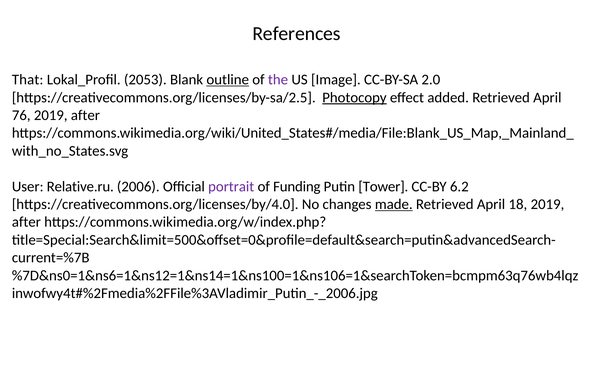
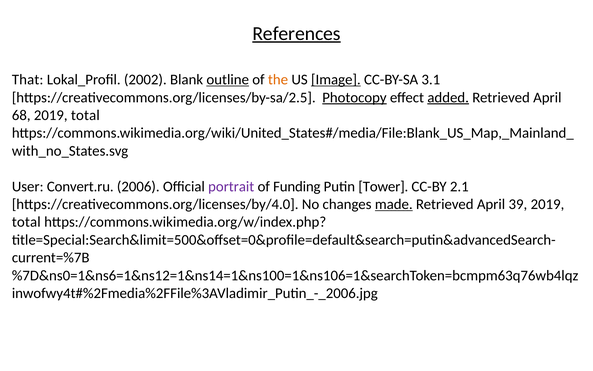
References underline: none -> present (297, 33)
2053: 2053 -> 2002 (145, 80)
the colour: purple -> orange (278, 80)
Image underline: none -> present (336, 80)
2.0: 2.0 -> 3.1 (431, 80)
added underline: none -> present (448, 97)
76: 76 -> 68 (21, 115)
after: after -> total (85, 115)
Relative.ru: Relative.ru -> Convert.ru (80, 186)
6.2: 6.2 -> 2.1 (459, 186)
18: 18 -> 39 (518, 204)
after: after -> total (26, 222)
